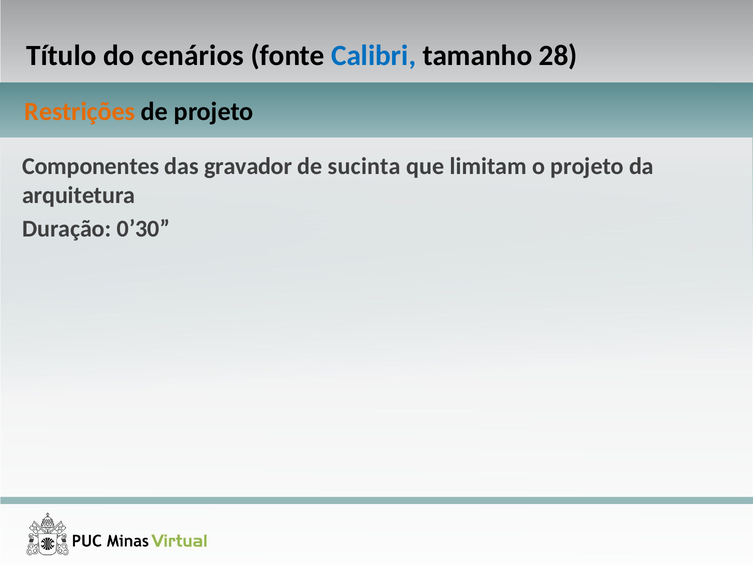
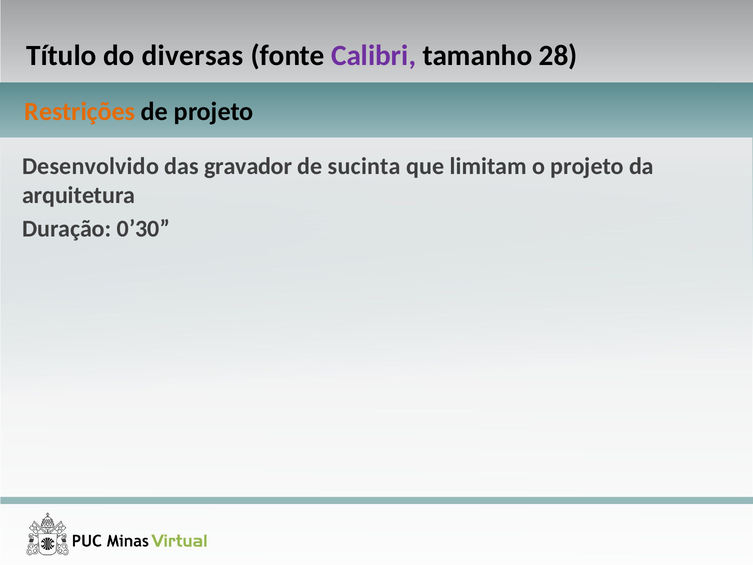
cenários: cenários -> diversas (193, 55)
Calibri colour: blue -> purple (374, 55)
Componentes: Componentes -> Desenvolvido (91, 166)
